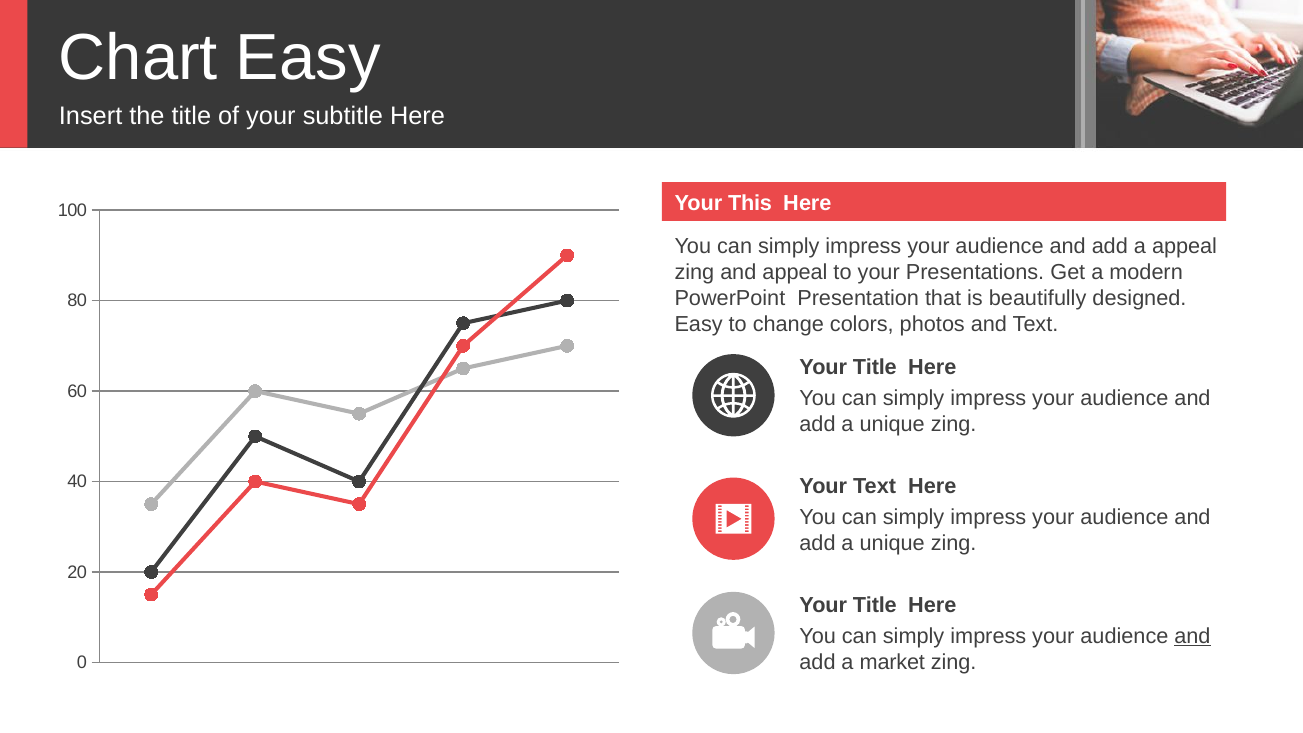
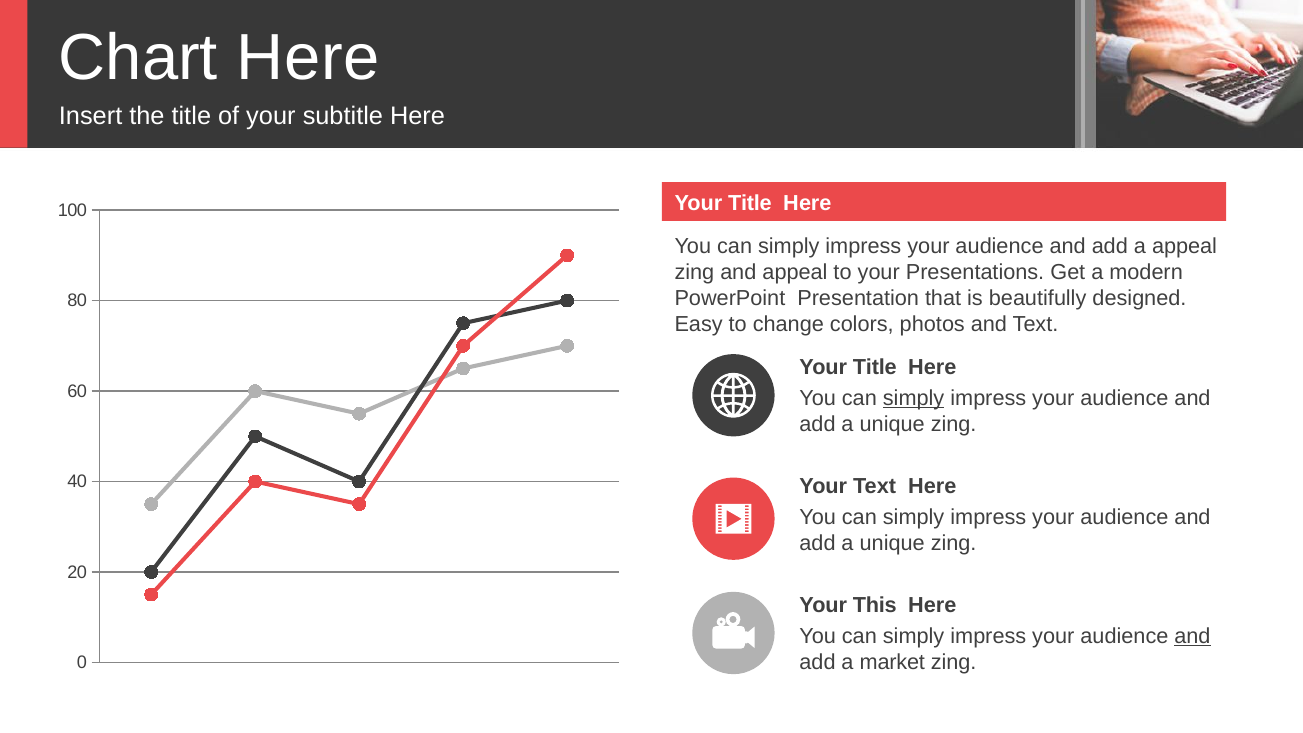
Chart Easy: Easy -> Here (308, 58)
This: This -> Title (750, 203)
simply underline: none -> present (914, 398)
Title: Title -> This (875, 605)
